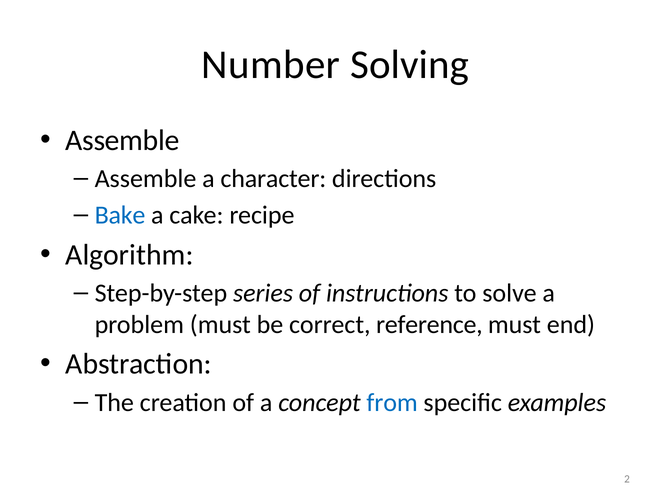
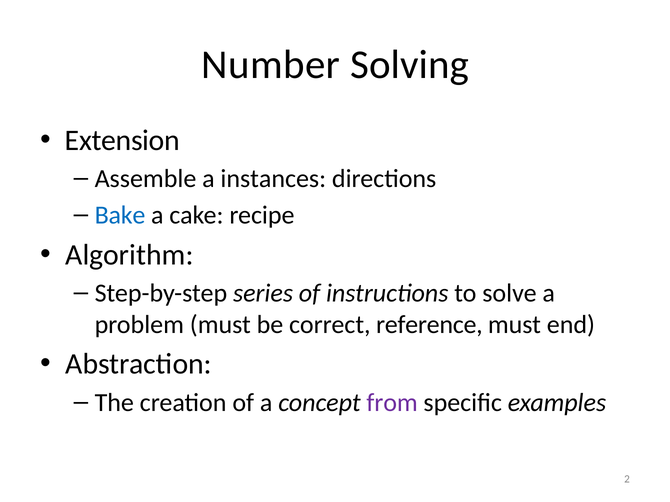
Assemble: Assemble -> Extension (122, 141)
character: character -> instances (273, 179)
from colour: blue -> purple (392, 403)
